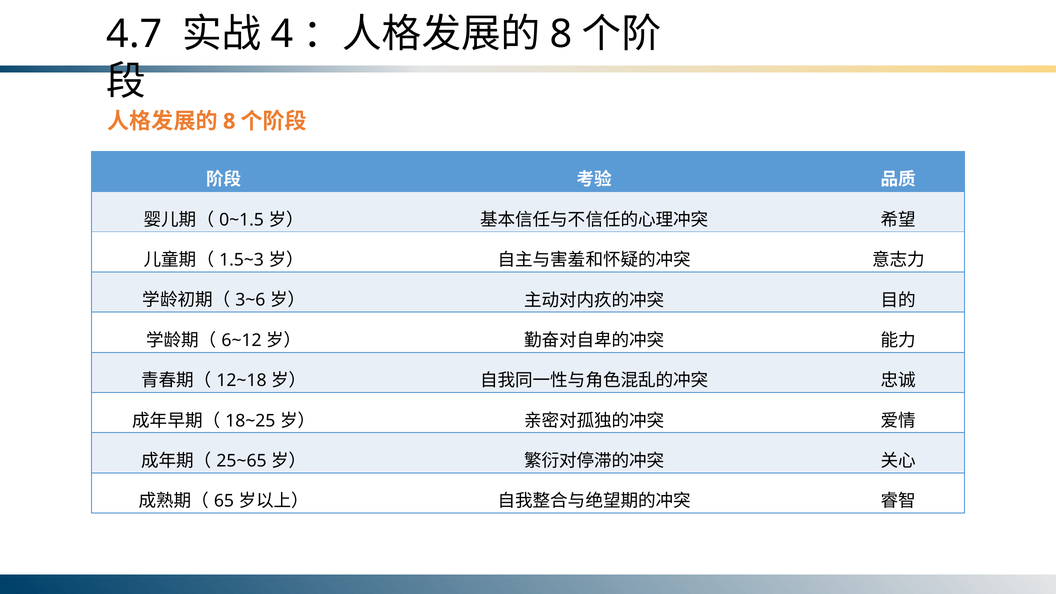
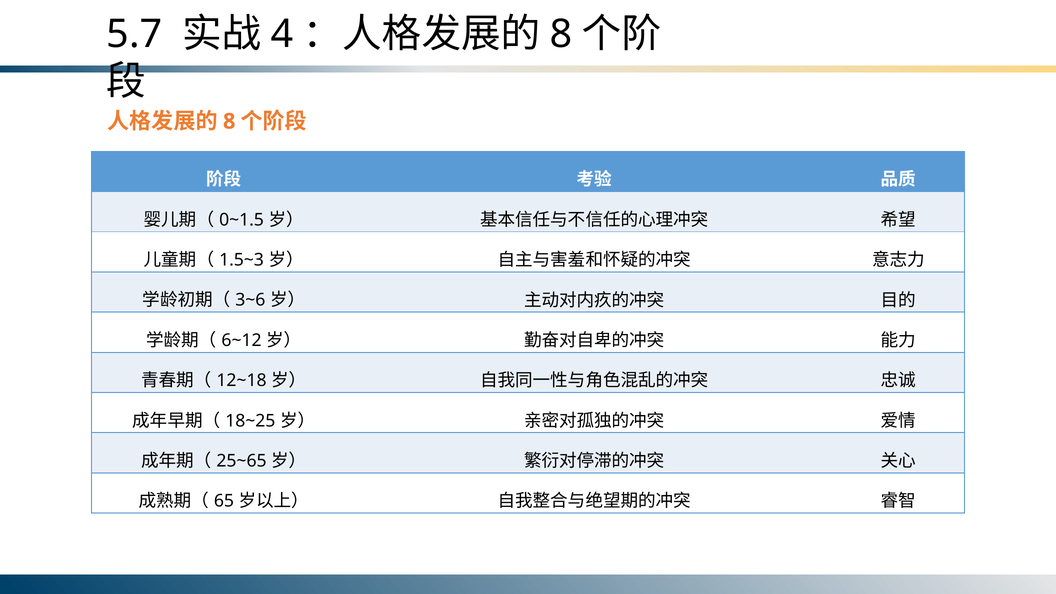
4.7: 4.7 -> 5.7 (134, 34)
